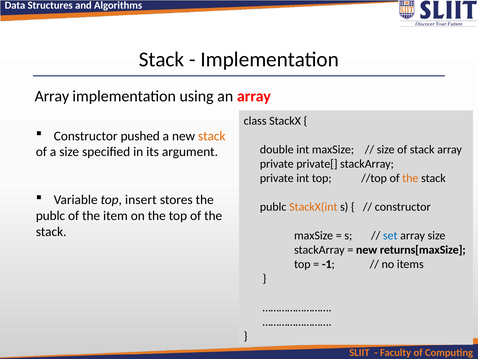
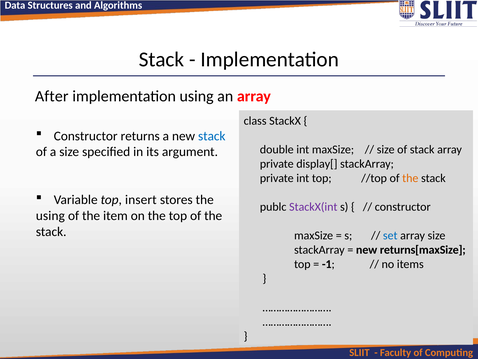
Array: Array -> After (52, 96)
pushed: pushed -> returns (140, 136)
stack colour: orange -> blue (212, 136)
private[: private[ -> display[ (317, 164)
StackX(int colour: orange -> purple (313, 207)
publc: publc -> using (50, 215)
